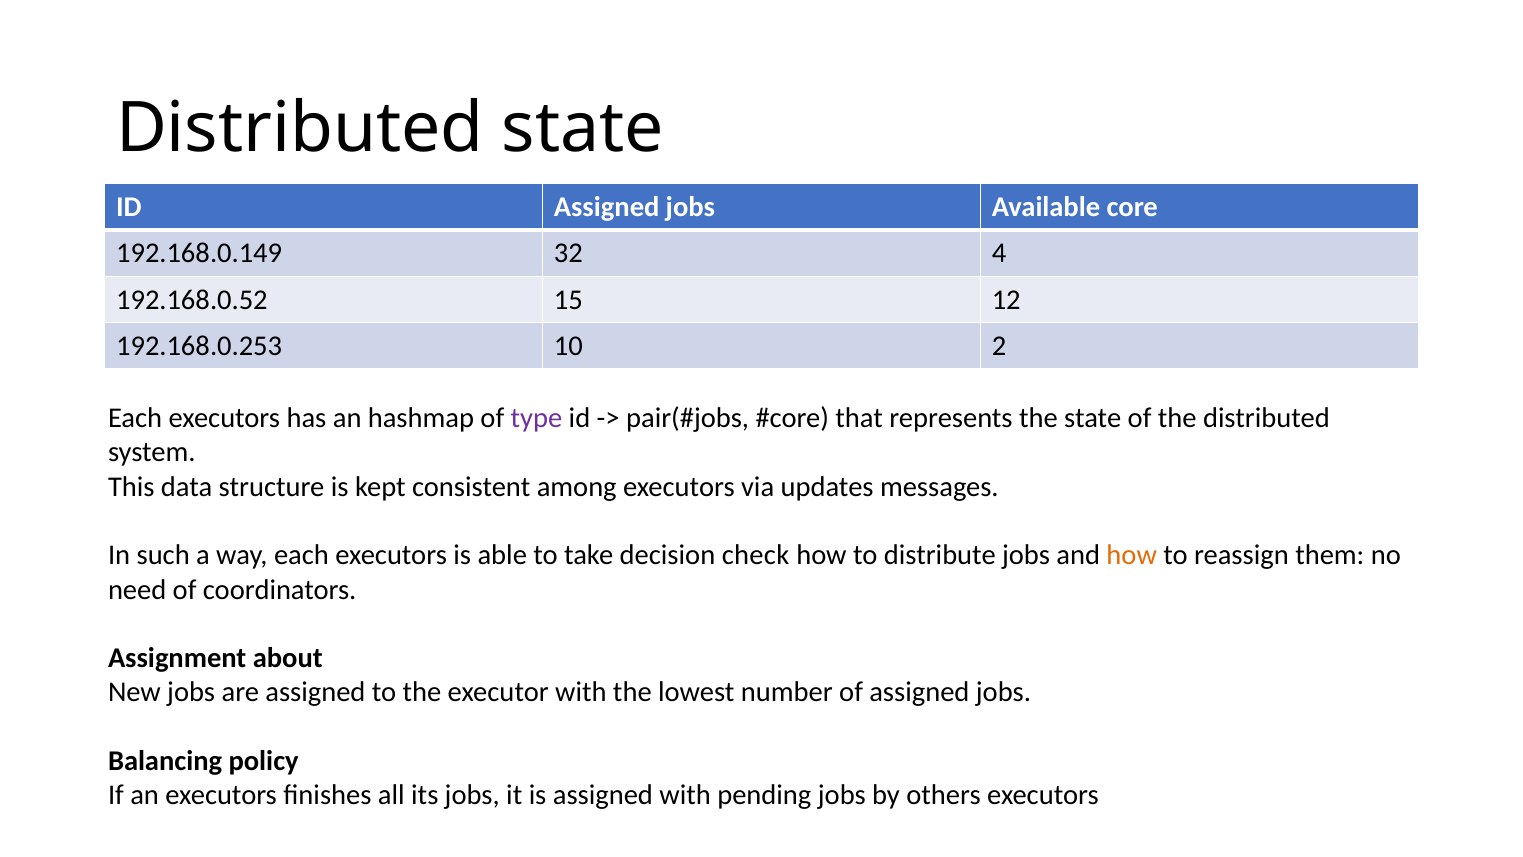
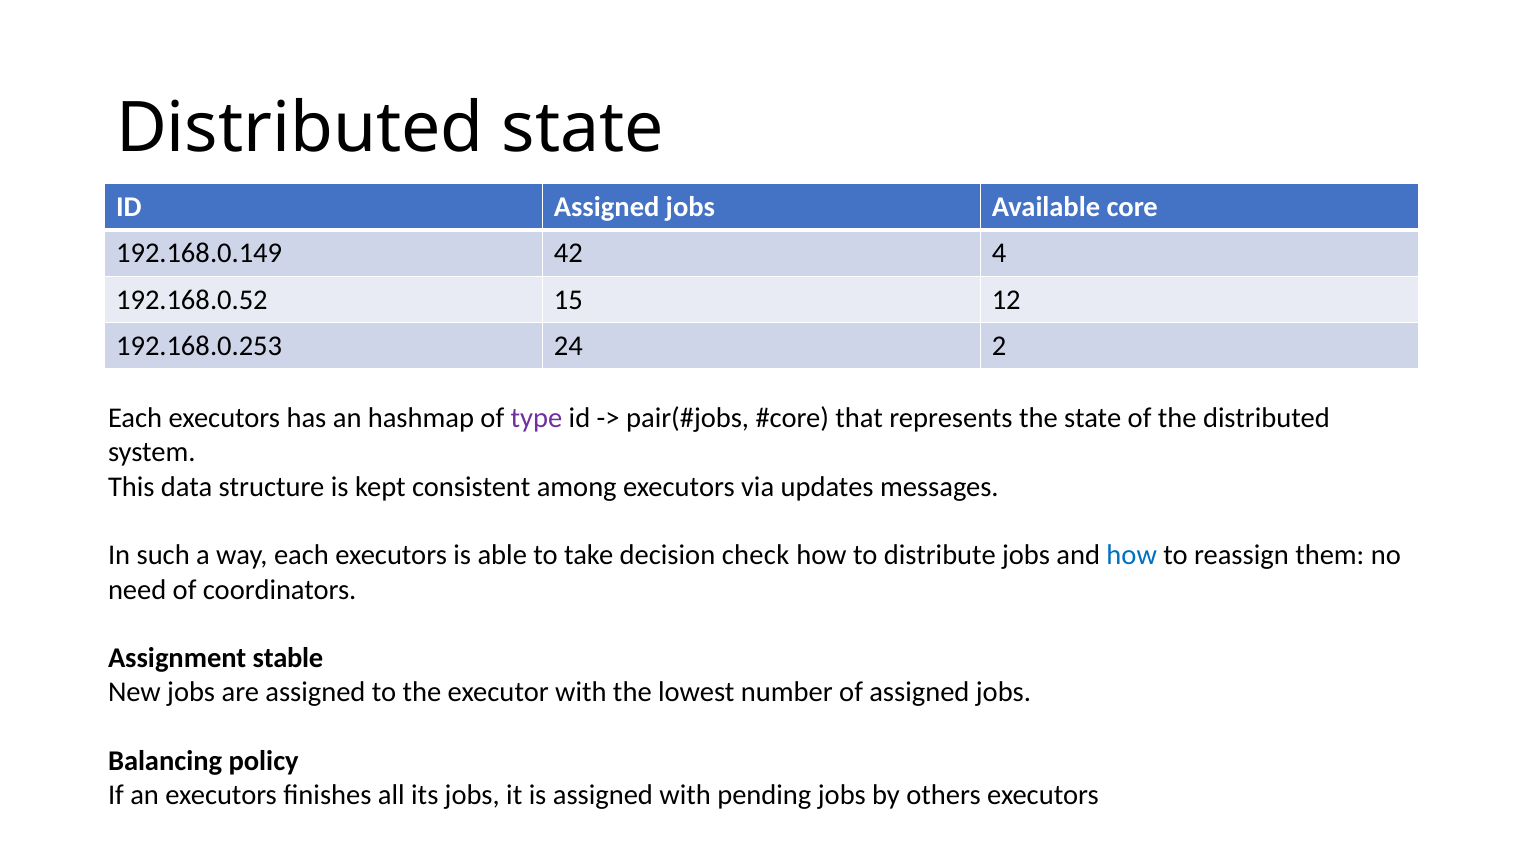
32: 32 -> 42 (568, 253)
10: 10 -> 24 (568, 346)
how colour: orange -> blue (1132, 555)
about: about -> stable (288, 658)
